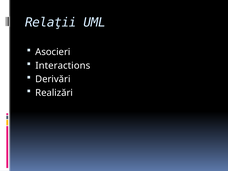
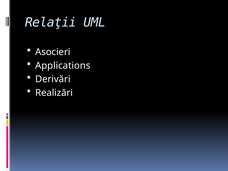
Interactions: Interactions -> Applications (63, 66)
